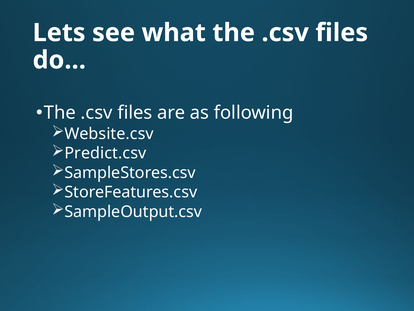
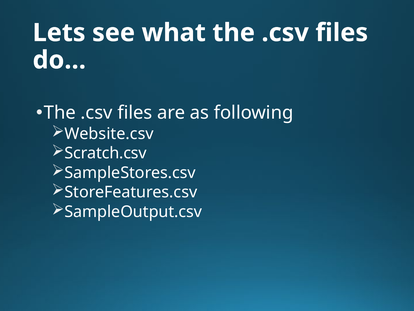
Predict.csv: Predict.csv -> Scratch.csv (106, 153)
